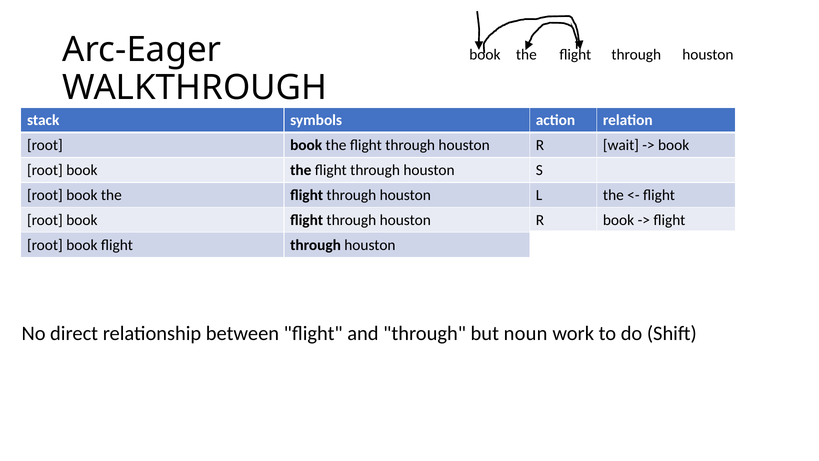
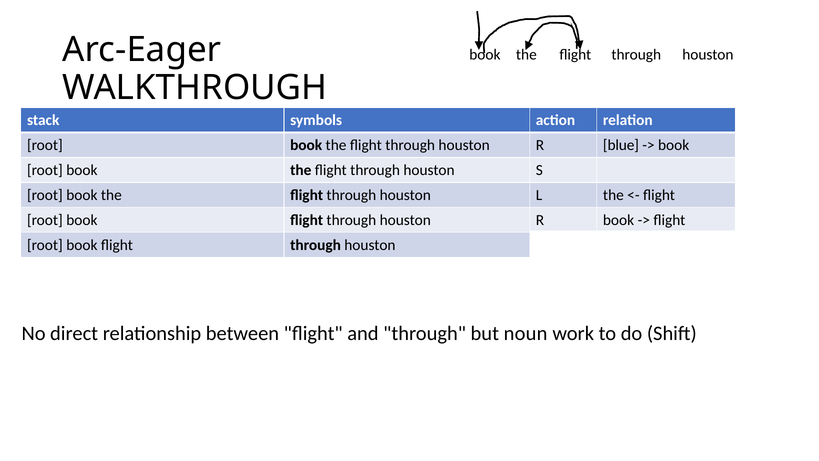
wait: wait -> blue (621, 145)
